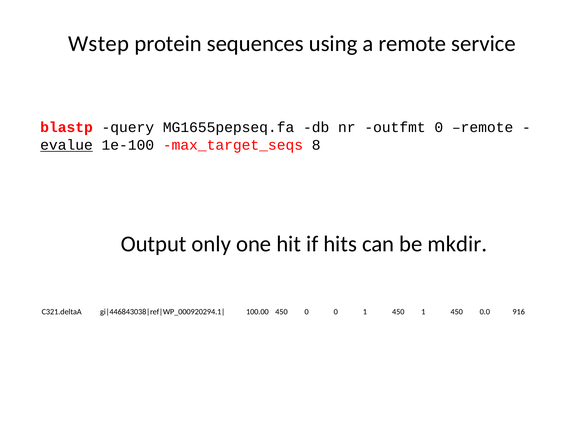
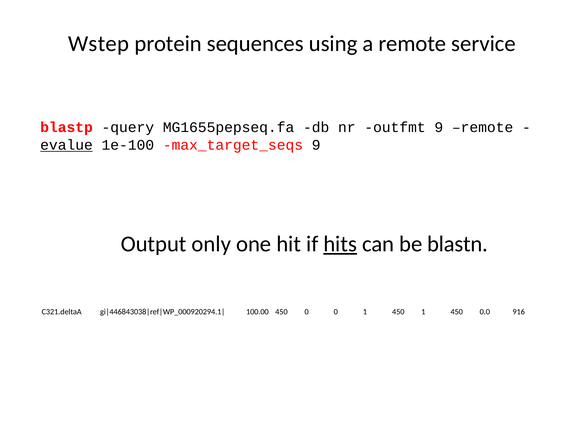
outfmt 0: 0 -> 9 (439, 128)
max_target_seqs 8: 8 -> 9 (316, 145)
hits underline: none -> present (340, 244)
mkdir: mkdir -> blastn (458, 244)
